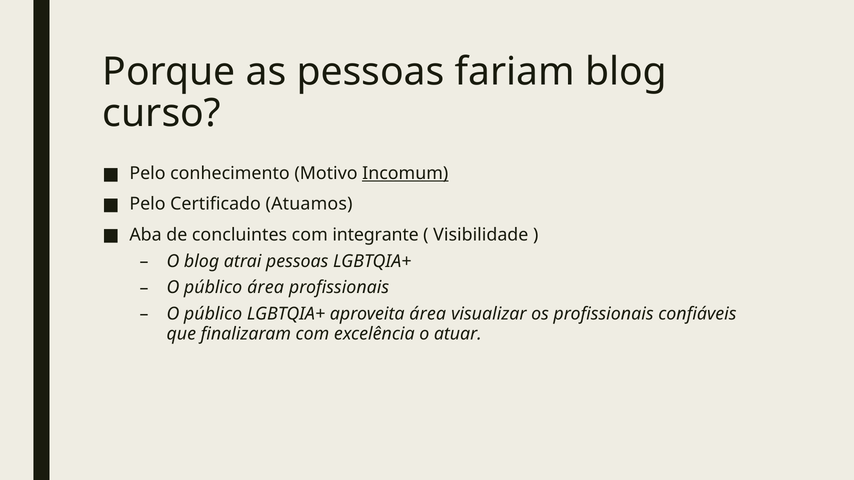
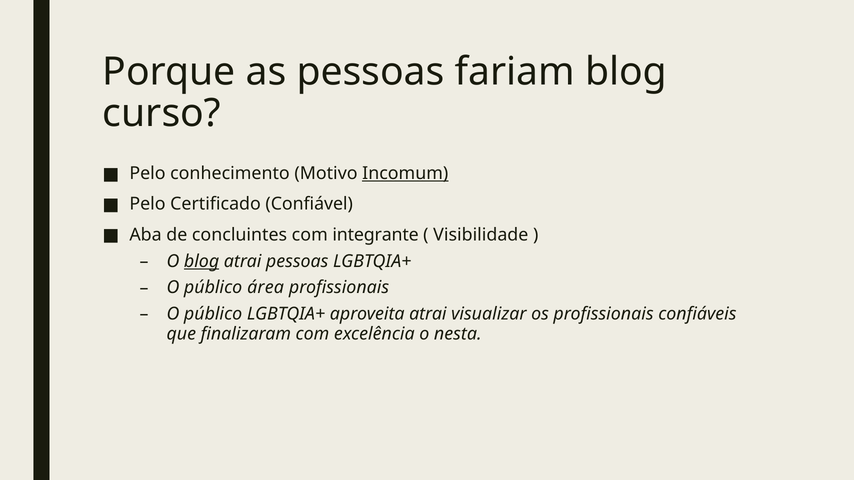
Atuamos: Atuamos -> Confiável (309, 204)
blog underline: none -> present (202, 261)
aproveita área: área -> atrai (428, 314)
atuar: atuar -> nesta (458, 334)
